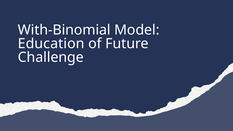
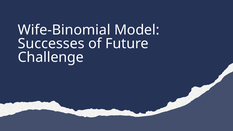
With-Binomial: With-Binomial -> Wife-Binomial (64, 30)
Education: Education -> Successes (51, 44)
